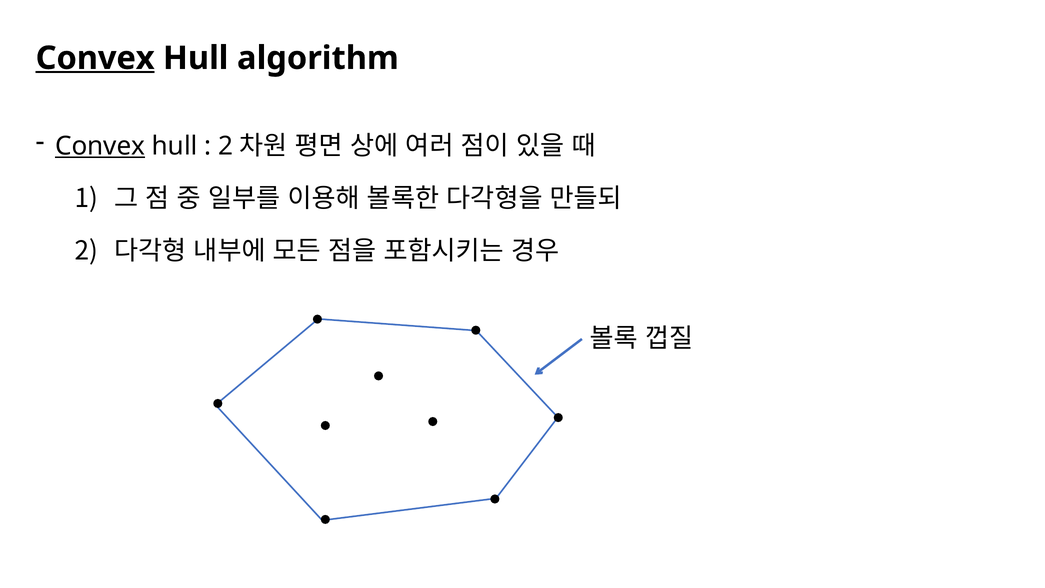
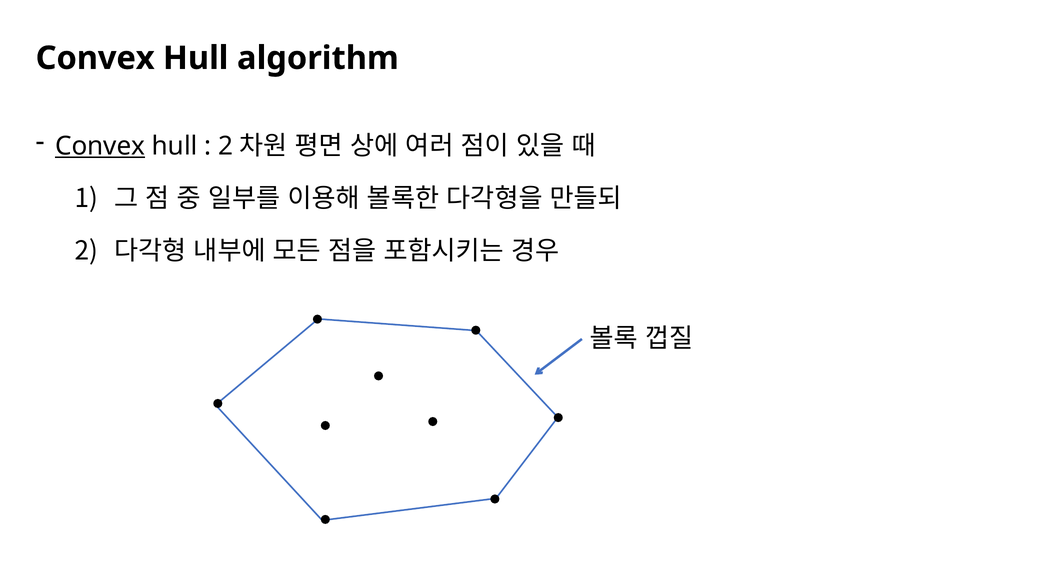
Convex underline: present -> none (95, 58)
